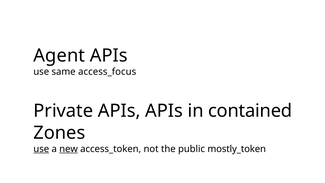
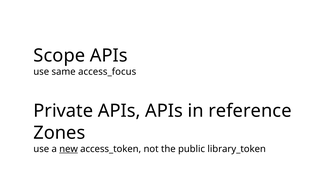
Agent: Agent -> Scope (59, 56)
contained: contained -> reference (250, 111)
use underline: present -> none (41, 149)
mostly_token: mostly_token -> library_token (237, 149)
